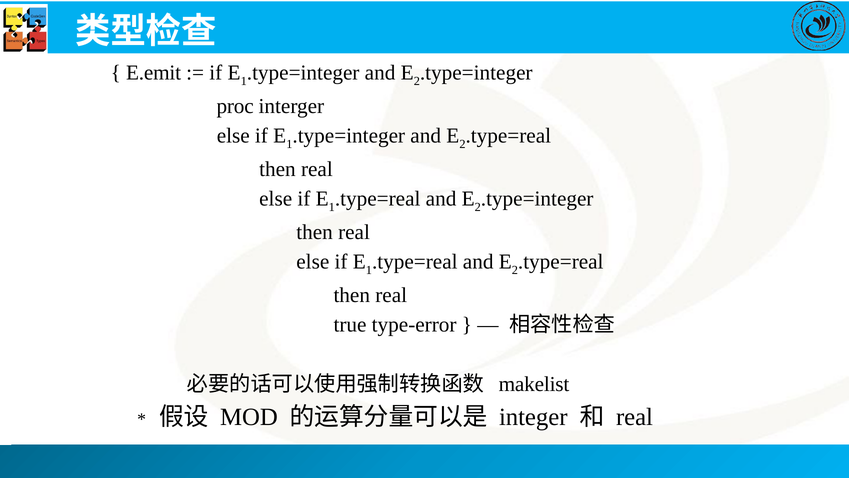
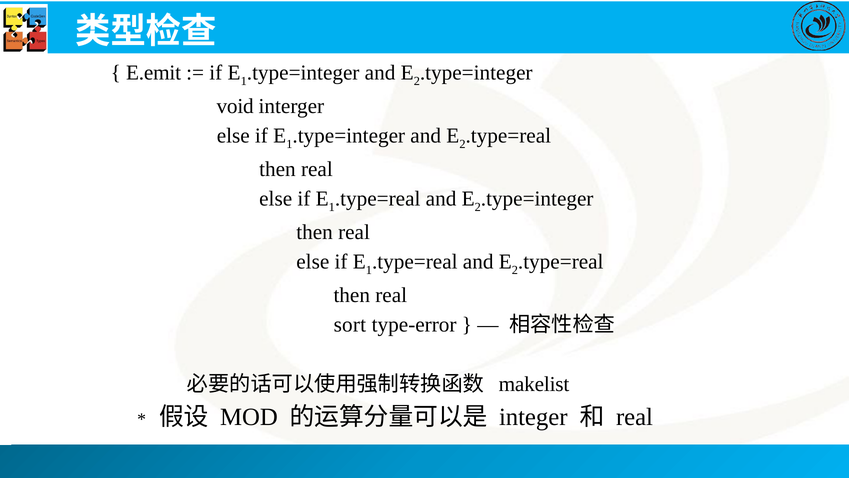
proc: proc -> void (235, 106)
true: true -> sort (350, 325)
